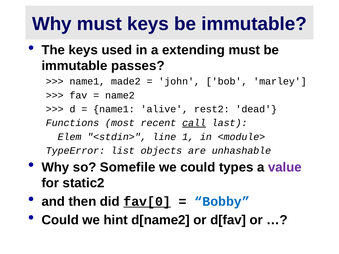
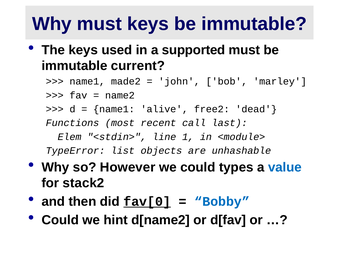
extending: extending -> supported (194, 50)
passes: passes -> current (138, 66)
rest2: rest2 -> free2 (212, 109)
call underline: present -> none (194, 123)
Somefile: Somefile -> However (128, 167)
value colour: purple -> blue (285, 167)
static2: static2 -> stack2 (84, 183)
